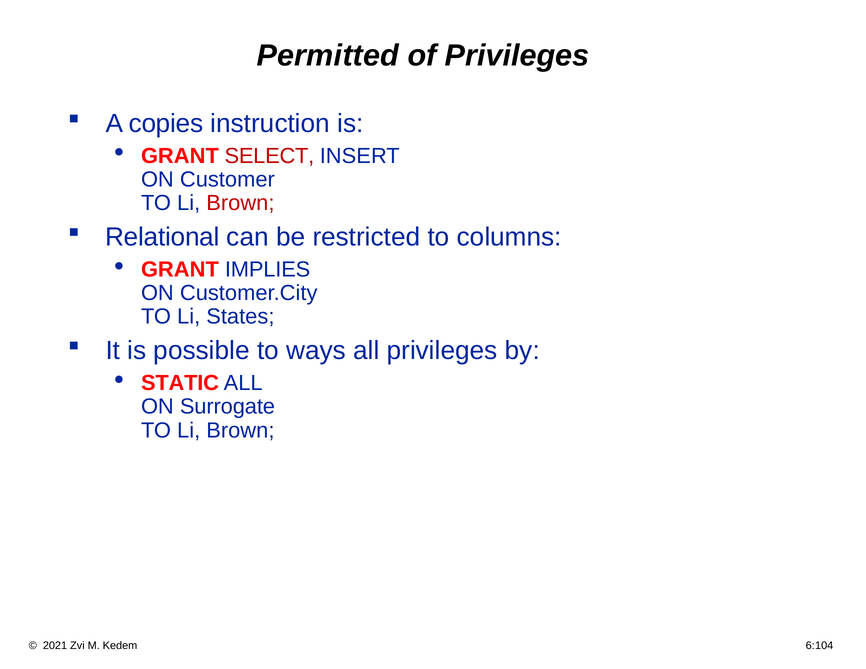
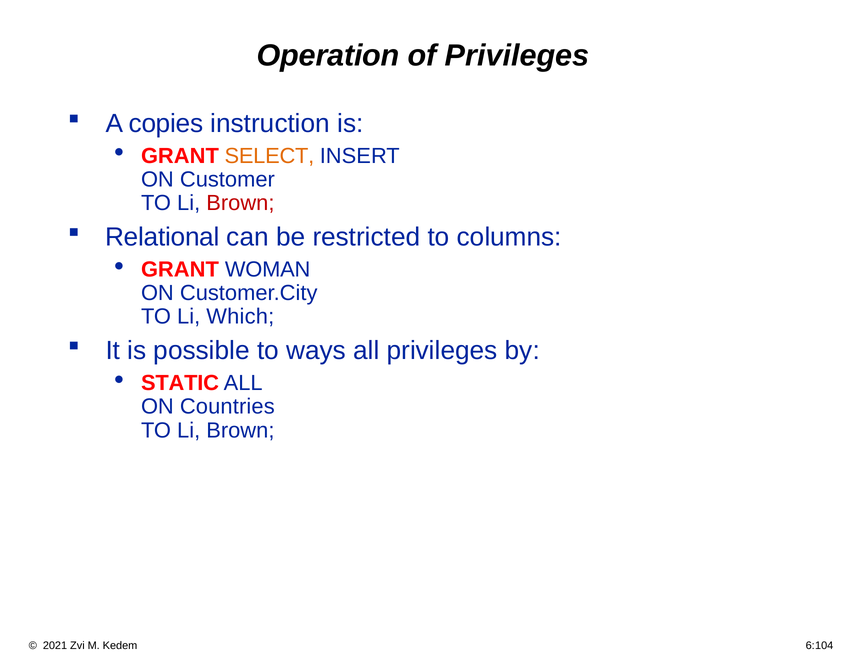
Permitted: Permitted -> Operation (328, 56)
SELECT colour: red -> orange (269, 156)
IMPLIES: IMPLIES -> WOMAN (268, 270)
States: States -> Which (240, 317)
Surrogate: Surrogate -> Countries (227, 407)
